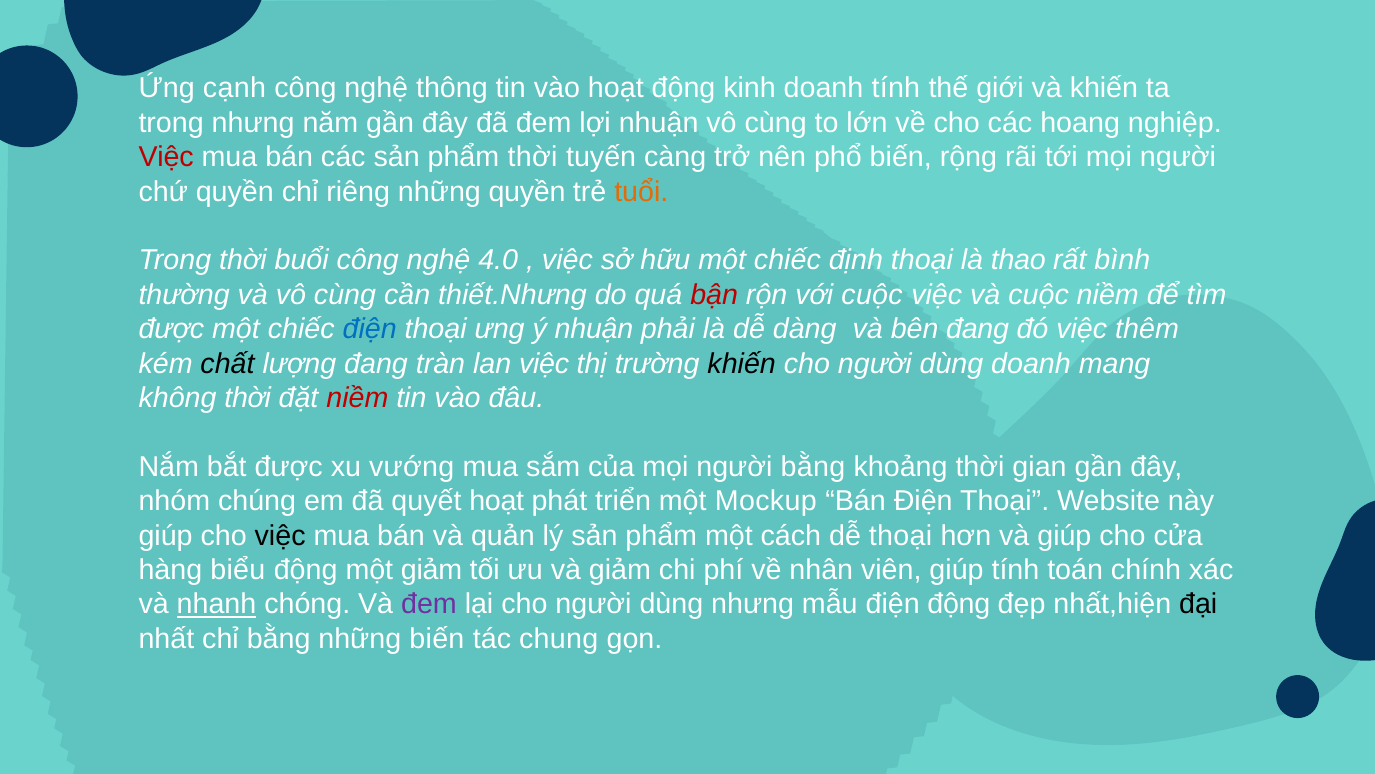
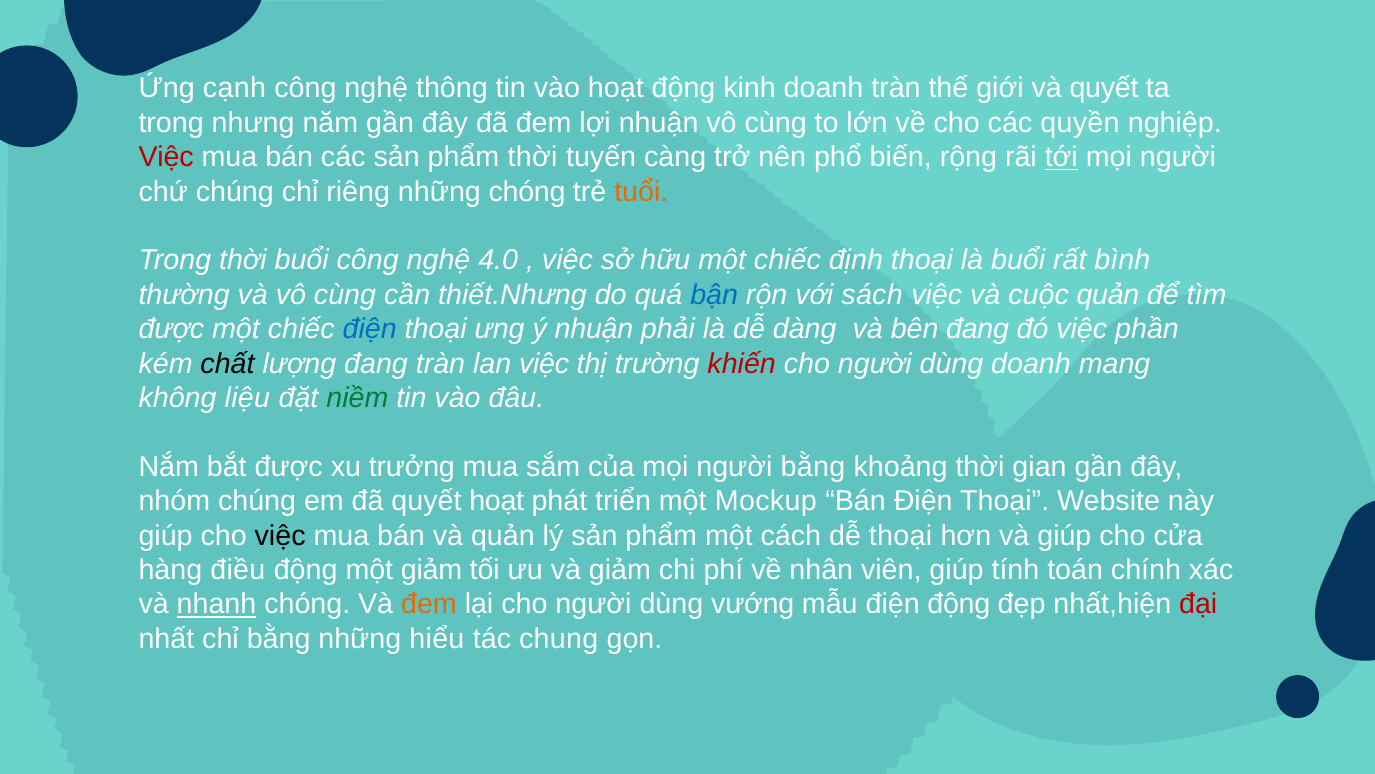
doanh tính: tính -> tràn (896, 88)
và khiến: khiến -> quyết (1104, 88)
hoang: hoang -> quyền (1080, 123)
tới underline: none -> present (1061, 157)
chứ quyền: quyền -> chúng (235, 192)
những quyền: quyền -> chóng (527, 192)
là thao: thao -> buổi (1018, 260)
bận colour: red -> blue (714, 295)
với cuộc: cuộc -> sách (872, 295)
cuộc niềm: niềm -> quản (1108, 295)
thêm: thêm -> phần (1147, 329)
khiến colour: black -> red (742, 363)
không thời: thời -> liệu (247, 398)
niềm colour: red -> green (357, 398)
vướng: vướng -> trưởng (412, 467)
biểu: biểu -> điều (238, 570)
đem colour: purple -> orange (429, 604)
dùng nhưng: nhưng -> vướng (753, 604)
đại colour: black -> red (1198, 604)
những biến: biến -> hiểu (437, 638)
